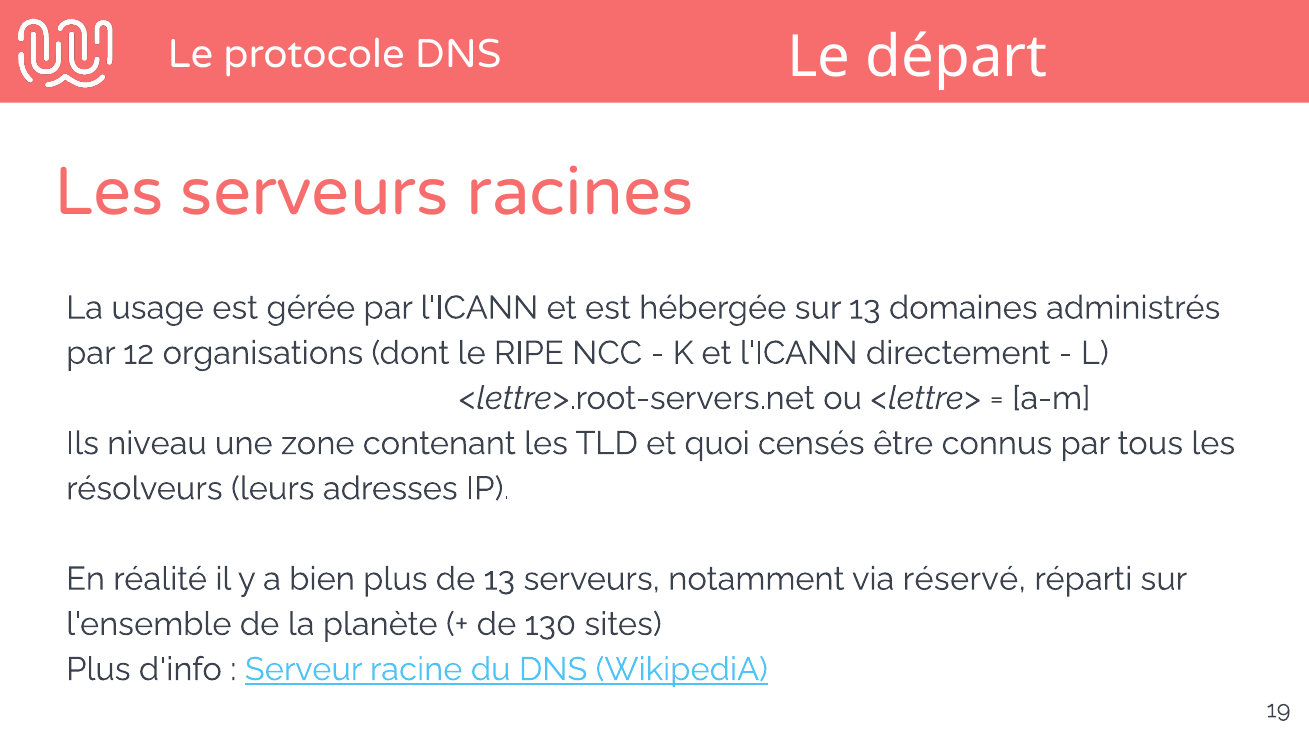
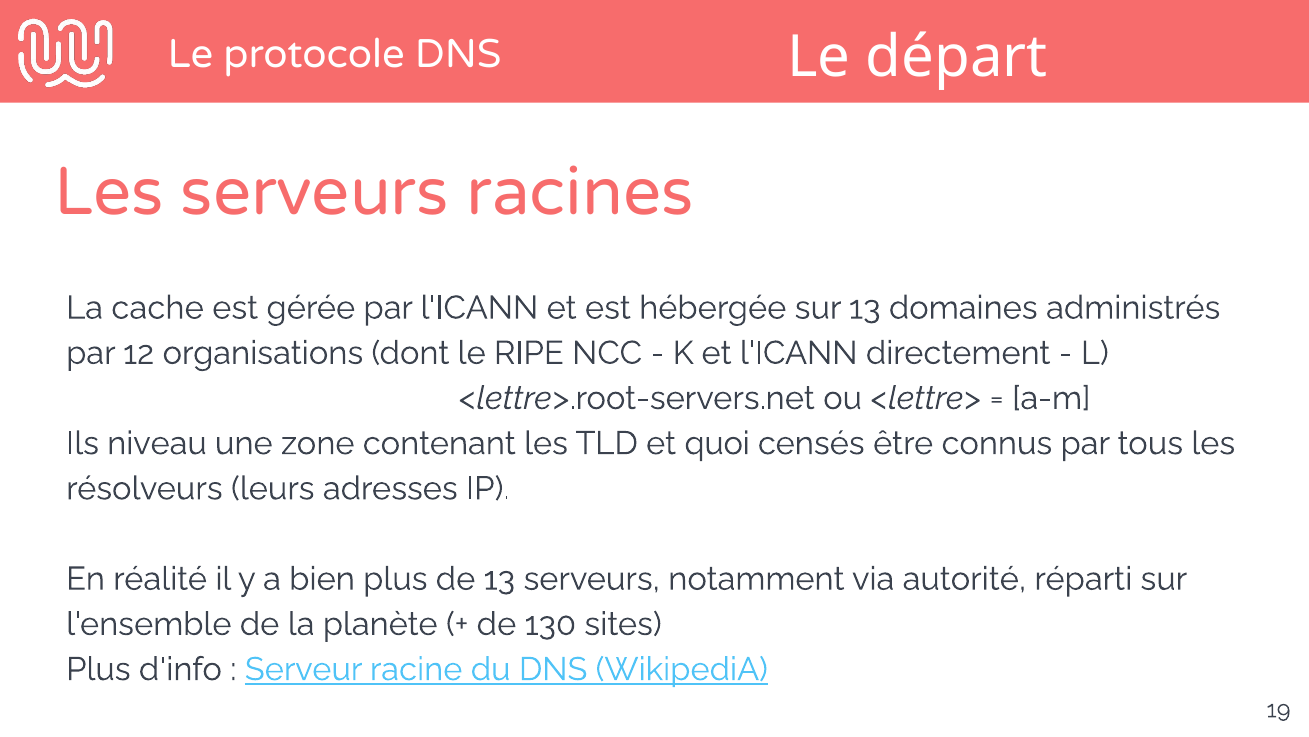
usage: usage -> cache (158, 308)
réservé: réservé -> autorité (964, 578)
